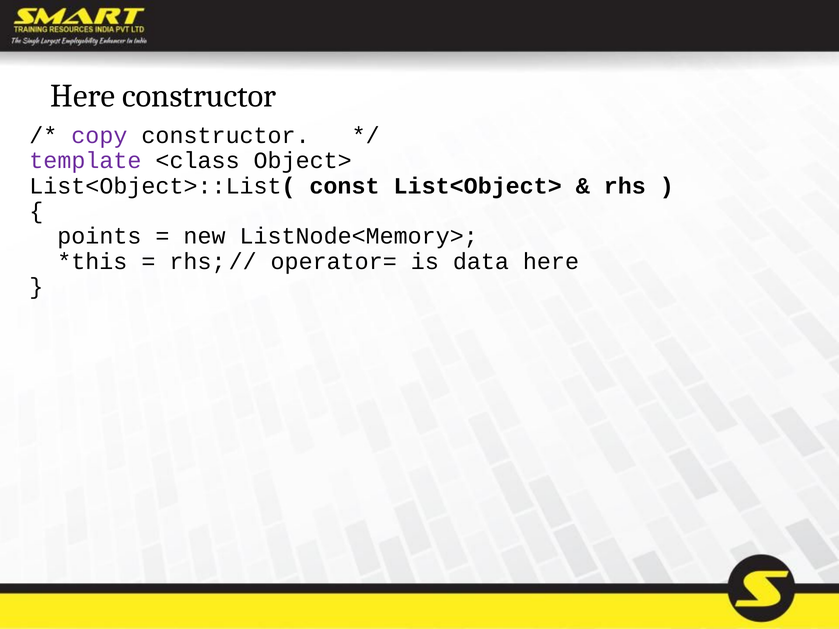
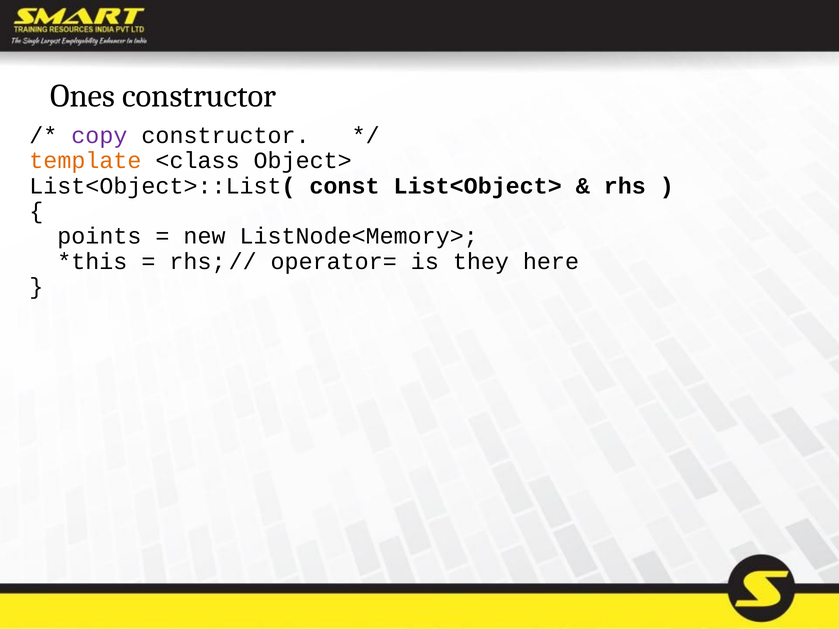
Here: Here -> Ones (83, 96)
template colour: purple -> orange (85, 161)
data: data -> they (481, 262)
